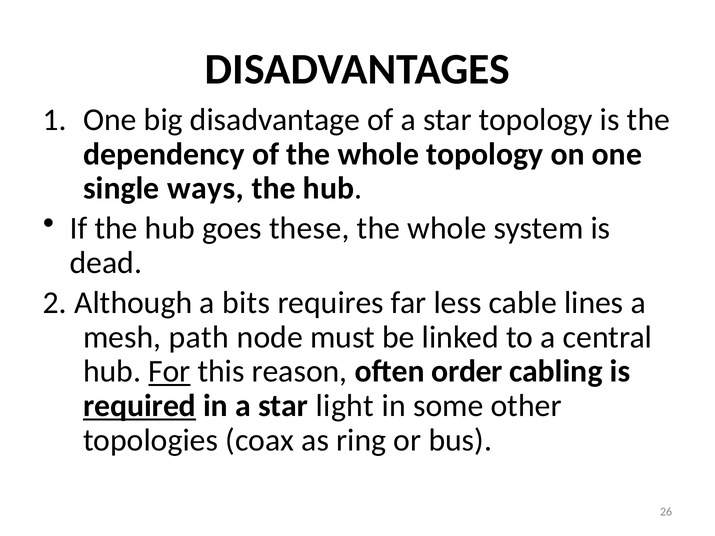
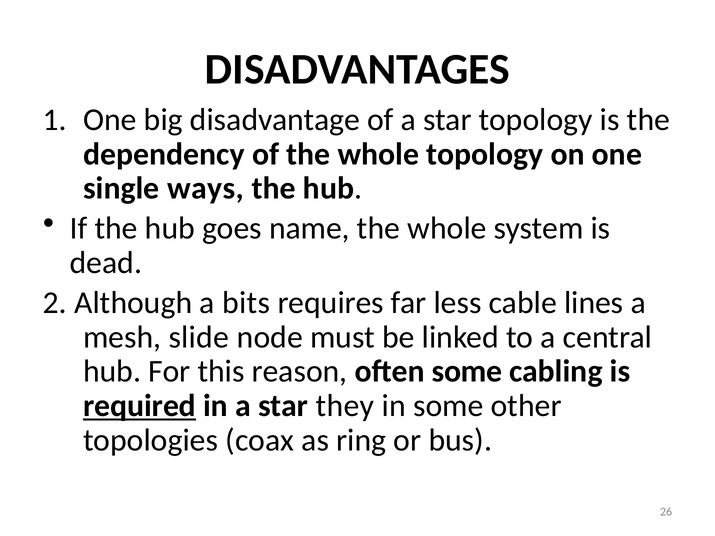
these: these -> name (309, 229)
path: path -> slide (199, 337)
For underline: present -> none (169, 372)
often order: order -> some (467, 372)
light: light -> they (345, 406)
